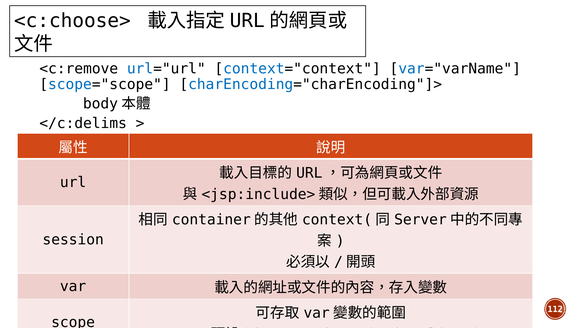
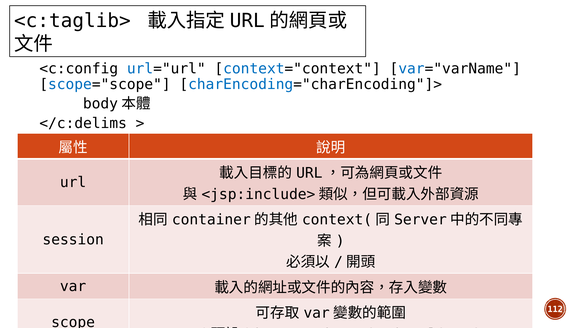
<c:choose>: <c:choose> -> <c:taglib> (72, 21)
<c:remove: <c:remove -> <c:config (79, 69)
